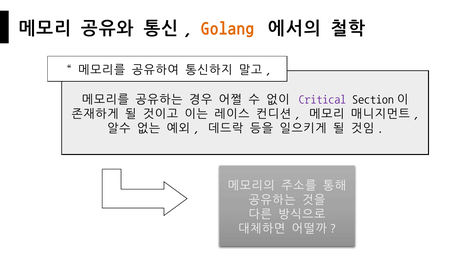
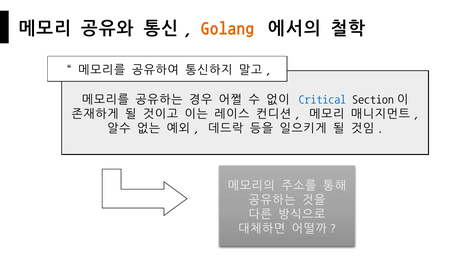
Critical colour: purple -> blue (322, 99)
